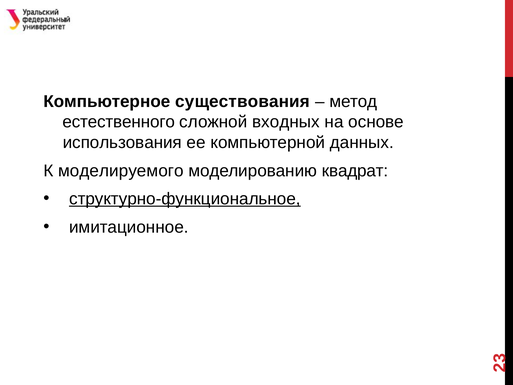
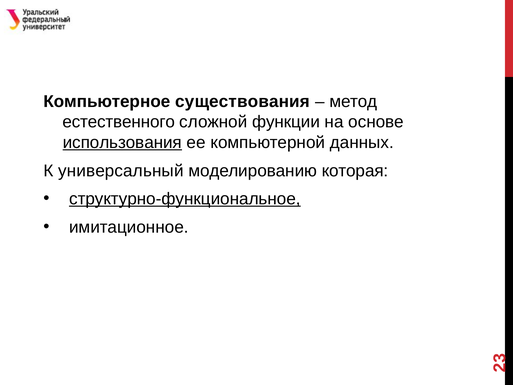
входных: входных -> функции (286, 122)
использования underline: none -> present (122, 142)
моделируемого: моделируемого -> универсальный (121, 171)
квадрат: квадрат -> которая (355, 171)
